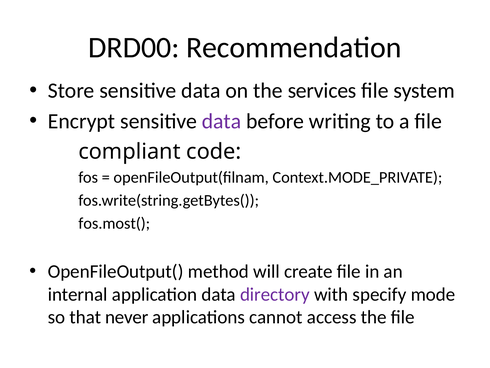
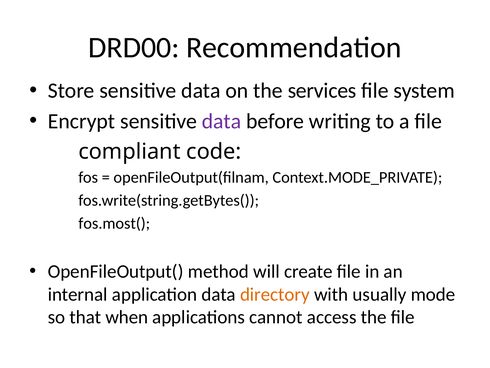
directory colour: purple -> orange (275, 294)
specify: specify -> usually (380, 294)
never: never -> when (127, 317)
